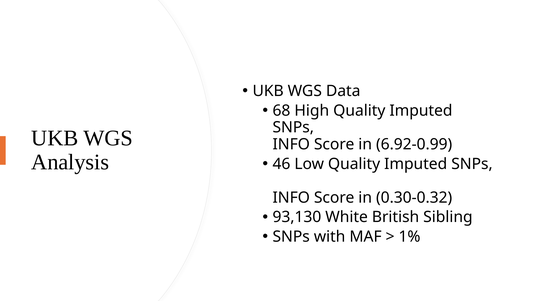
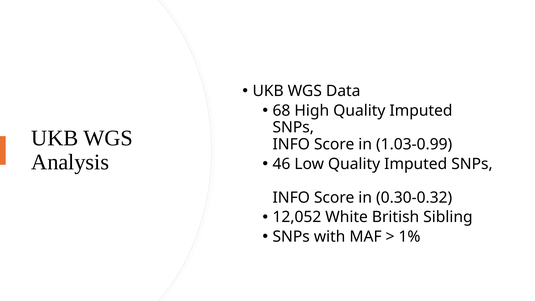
6.92-0.99: 6.92-0.99 -> 1.03-0.99 (414, 144)
93,130: 93,130 -> 12,052 (297, 217)
